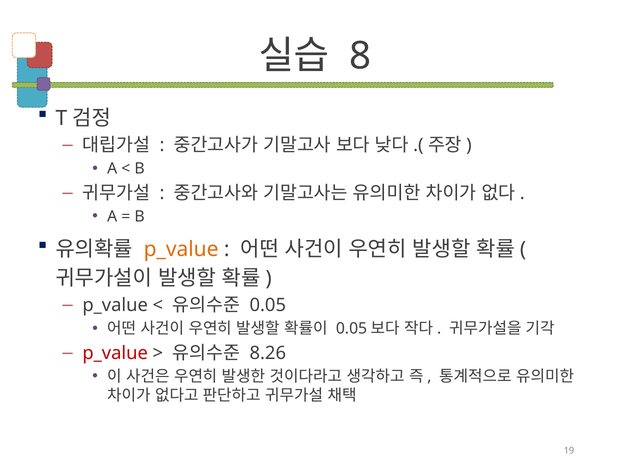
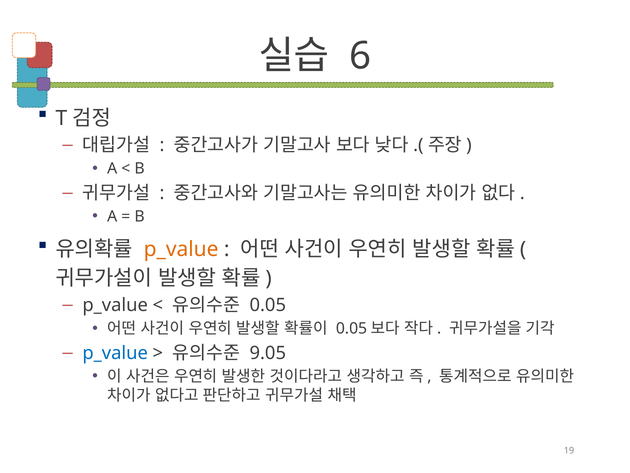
8: 8 -> 6 (360, 56)
p_value colour: red -> blue (115, 353)
8.26: 8.26 -> 9.05 (268, 353)
